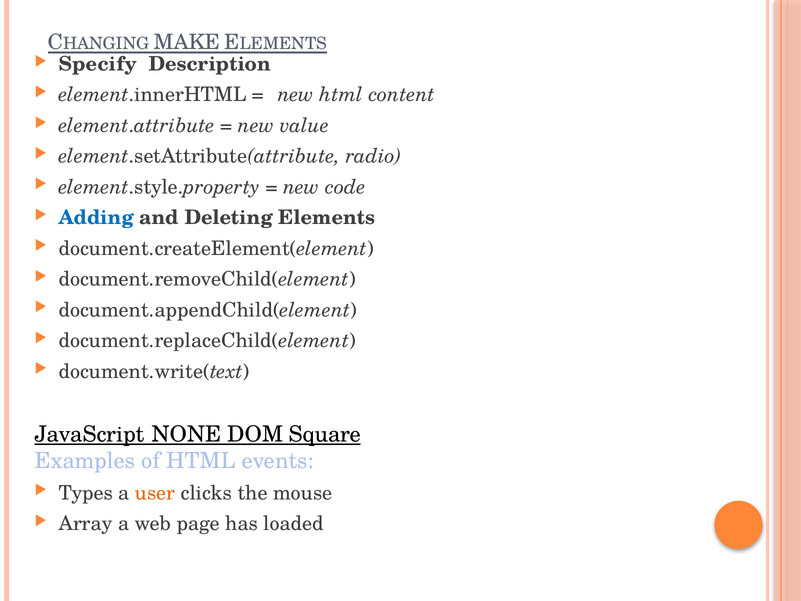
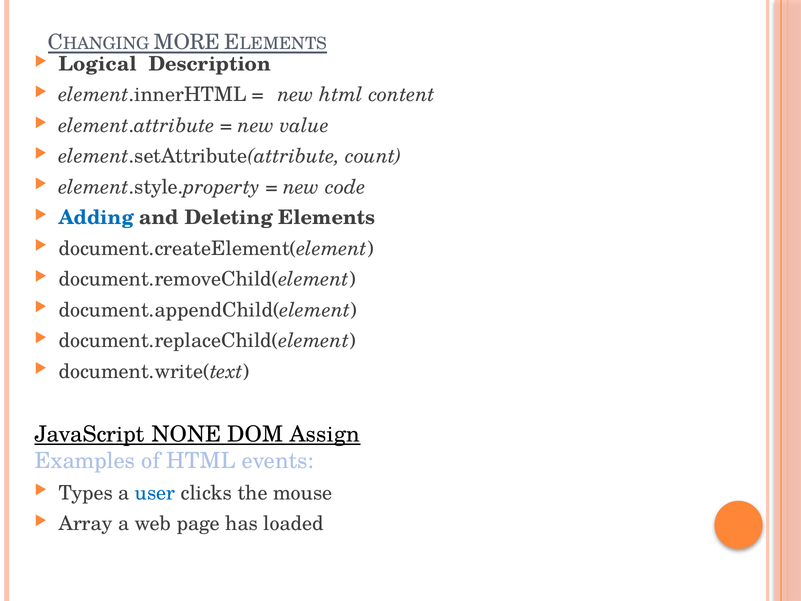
MAKE: MAKE -> MORE (187, 42)
Specify: Specify -> Logical (98, 64)
radio: radio -> count (374, 156)
Square: Square -> Assign (325, 434)
user colour: orange -> blue (155, 493)
